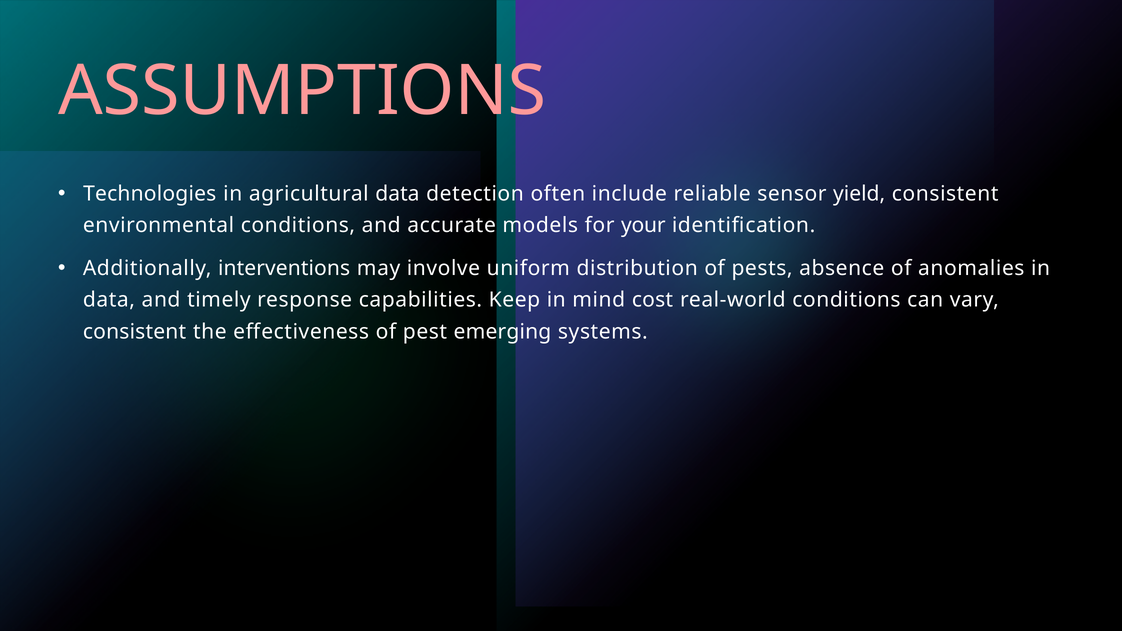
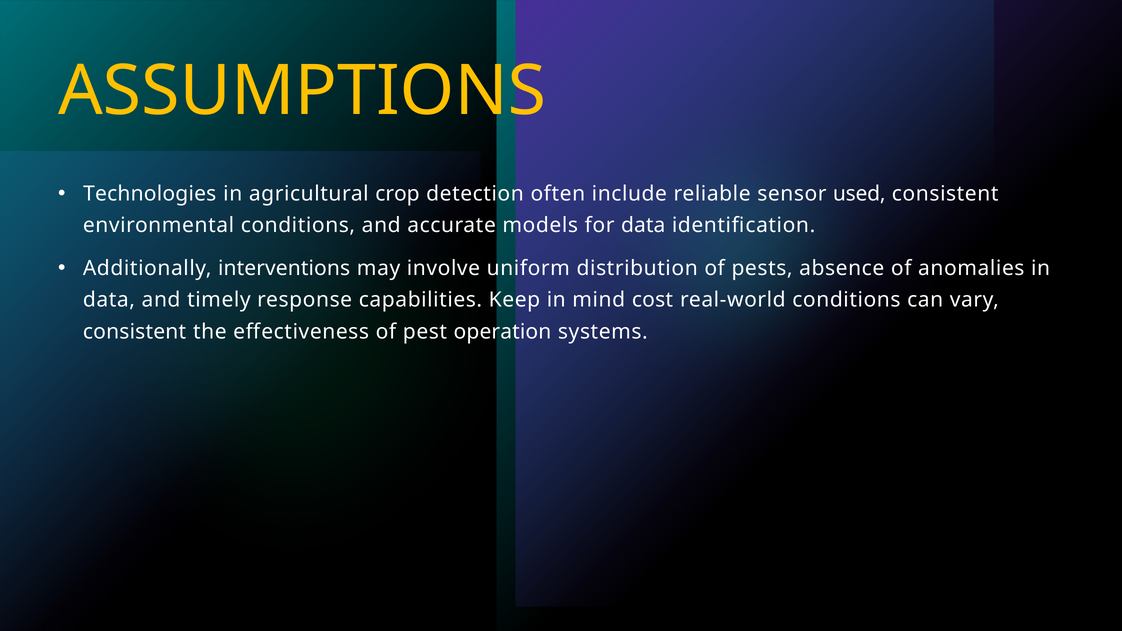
ASSUMPTIONS colour: pink -> yellow (302, 91)
agricultural data: data -> crop (397, 194)
yield: yield -> used (859, 194)
for your: your -> data (643, 225)
emerging: emerging -> operation (502, 332)
